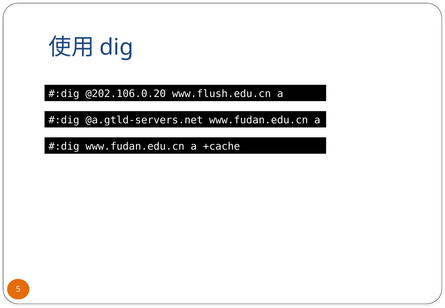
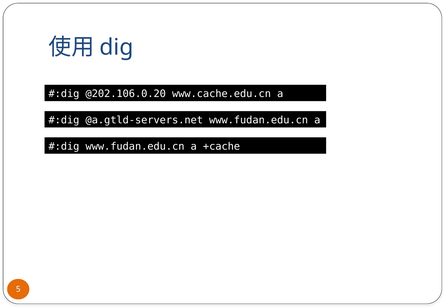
www.flush.edu.cn: www.flush.edu.cn -> www.cache.edu.cn (222, 94)
